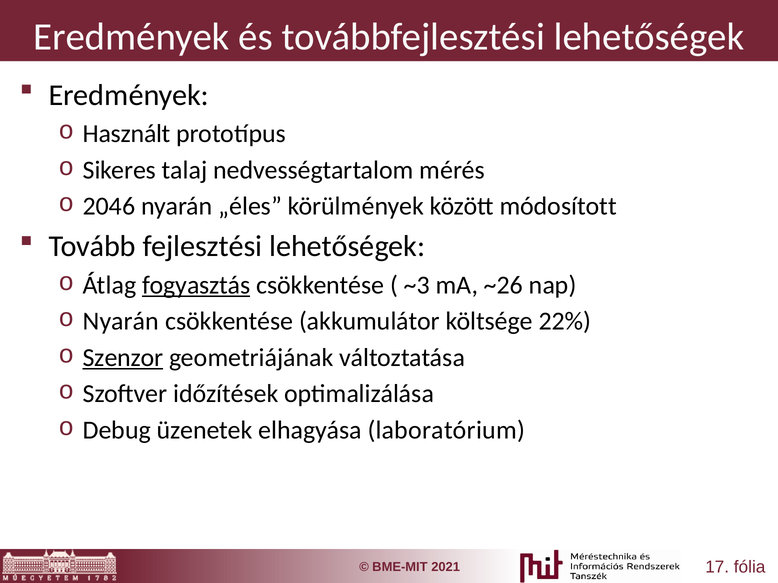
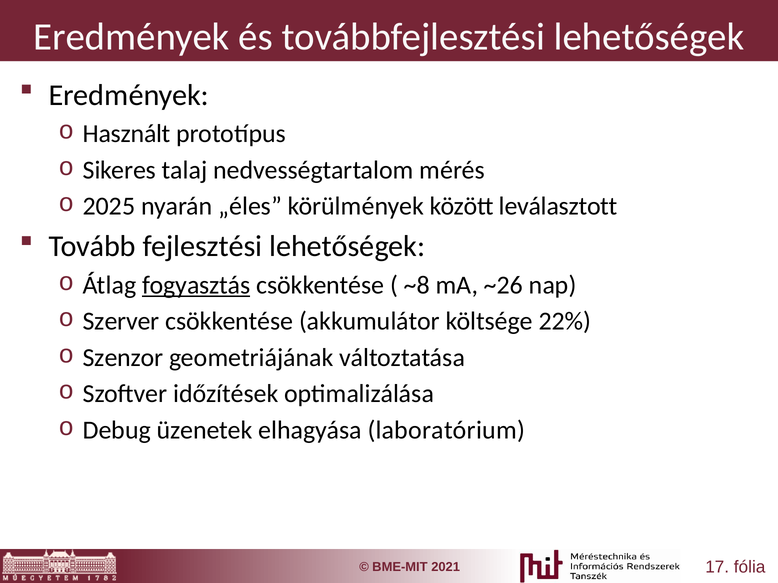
2046: 2046 -> 2025 (109, 207)
módosított: módosított -> leválasztott (558, 207)
~3: ~3 -> ~8 (417, 285)
Nyarán: Nyarán -> Szerver (121, 322)
Szenzor underline: present -> none (123, 358)
